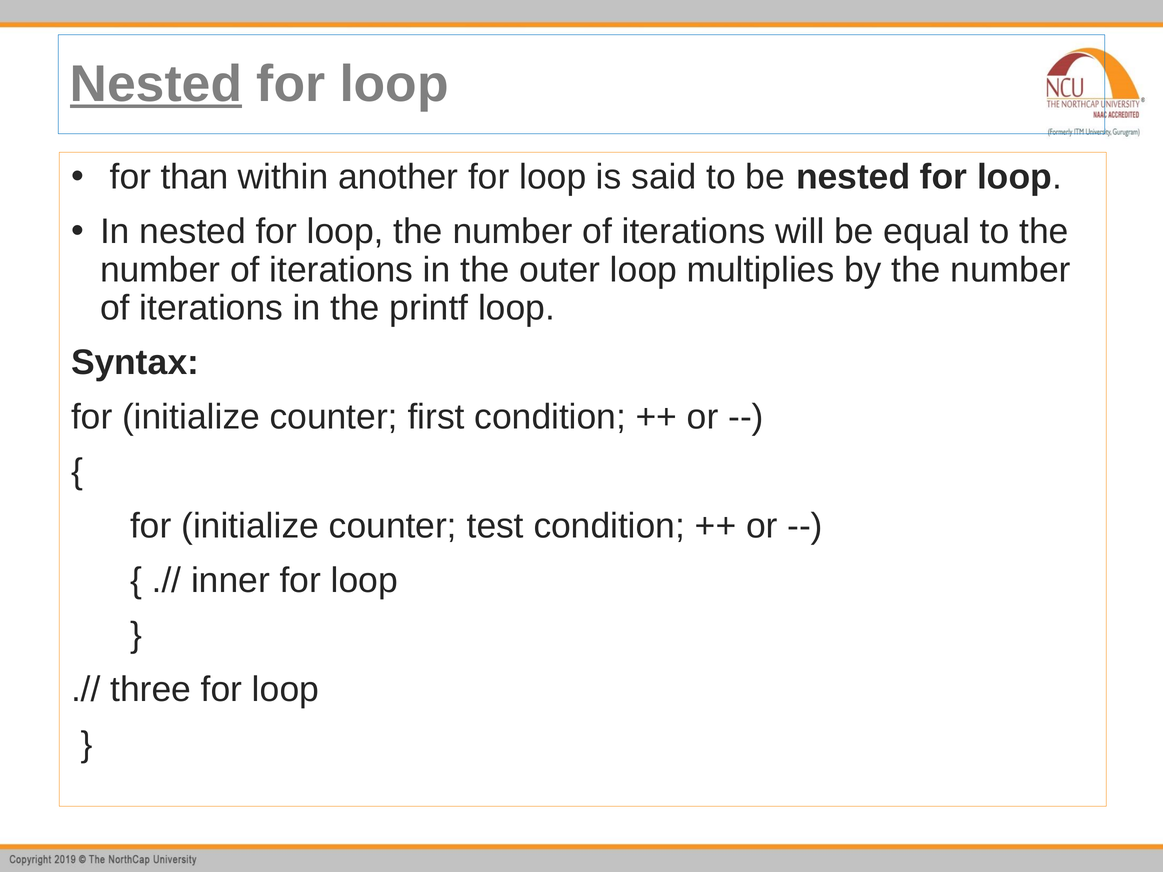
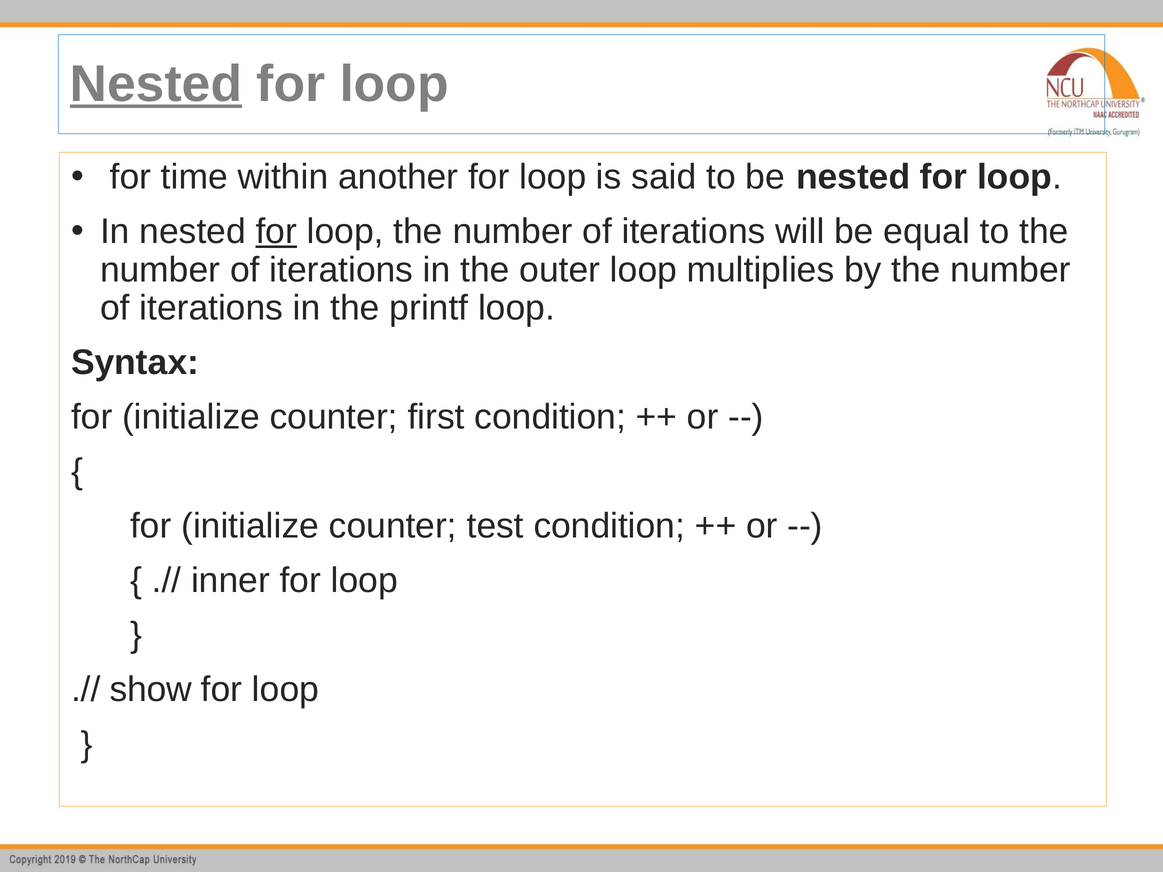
than: than -> time (194, 177)
for underline: none -> present (276, 231)
three: three -> show (151, 690)
